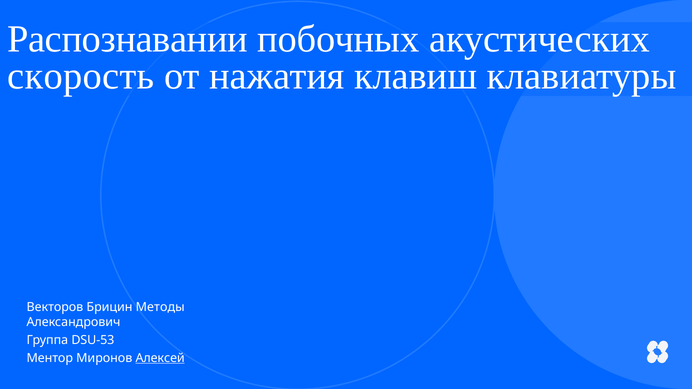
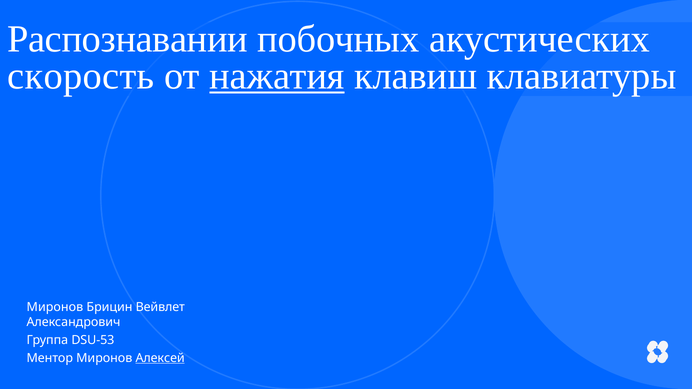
нажатия underline: none -> present (277, 76)
Векторов: Векторов -> Миронов (55, 307)
Методы: Методы -> Вейвлет (160, 307)
